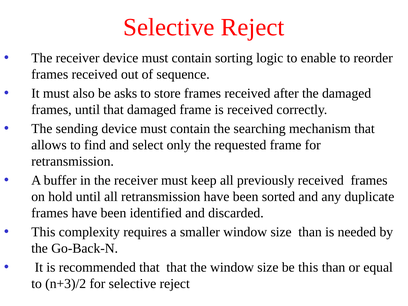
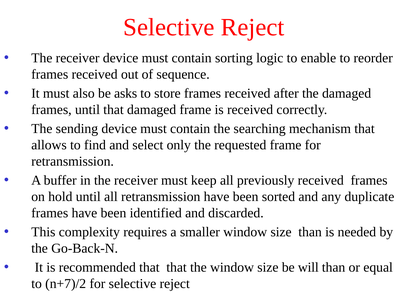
be this: this -> will (308, 267)
n+3)/2: n+3)/2 -> n+7)/2 (66, 284)
